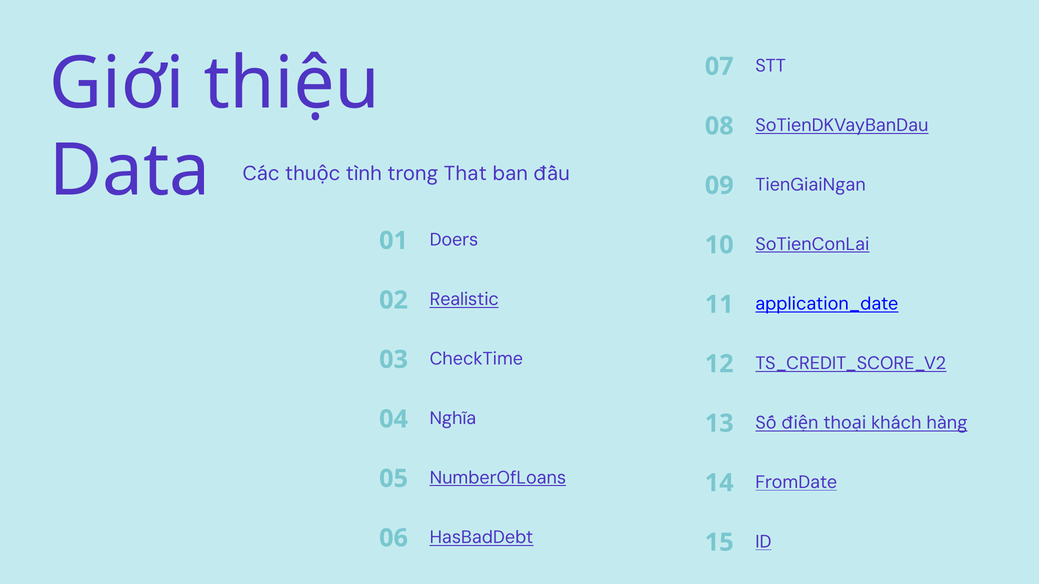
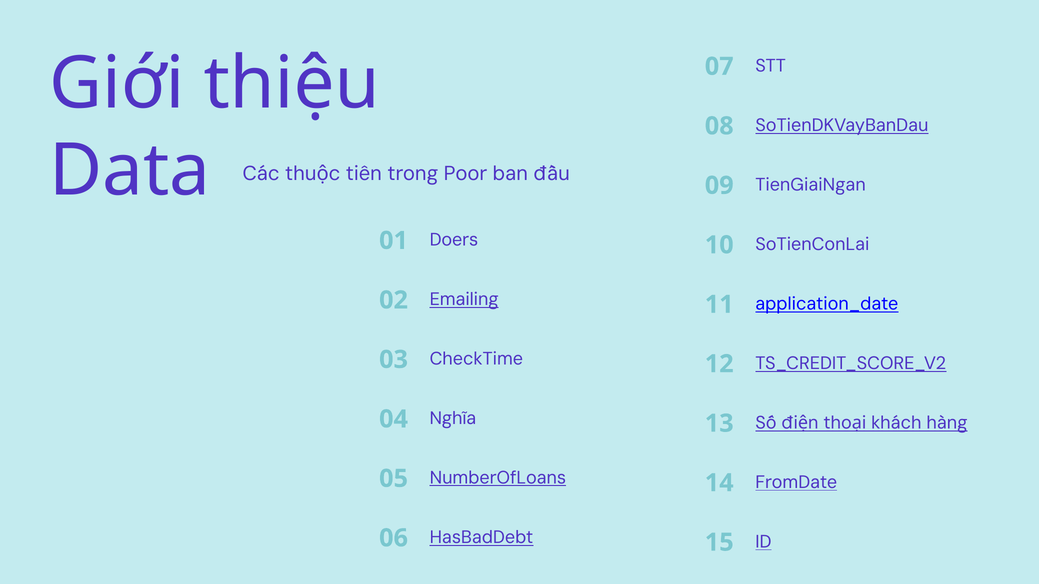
tình: tình -> tiền (364, 174)
That: That -> Poor (466, 174)
SoTienConLai underline: present -> none (812, 244)
Realistic: Realistic -> Emailing (464, 300)
